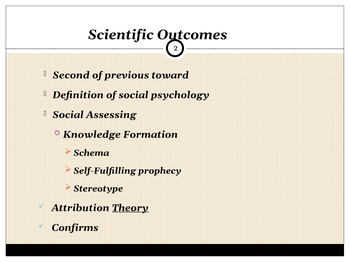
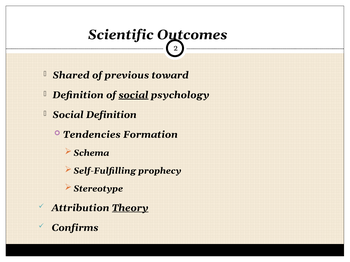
Second: Second -> Shared (71, 75)
social underline: none -> present (133, 95)
Social Assessing: Assessing -> Definition (111, 115)
Knowledge: Knowledge -> Tendencies (92, 135)
